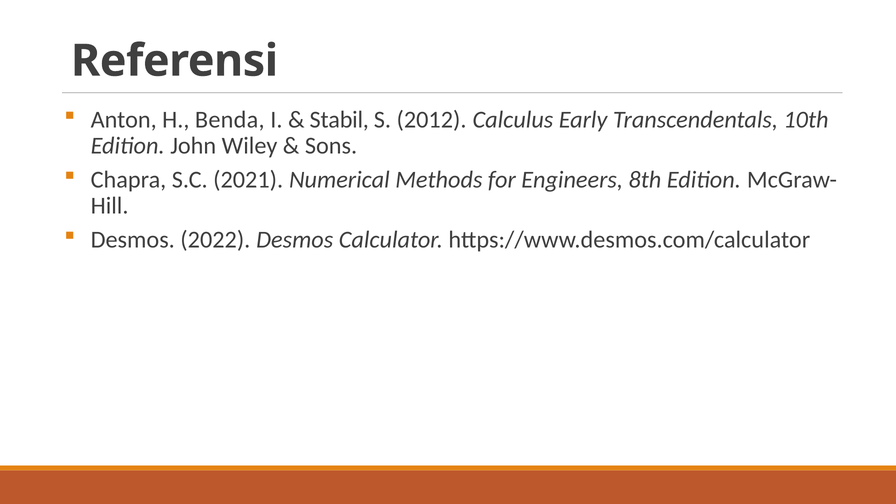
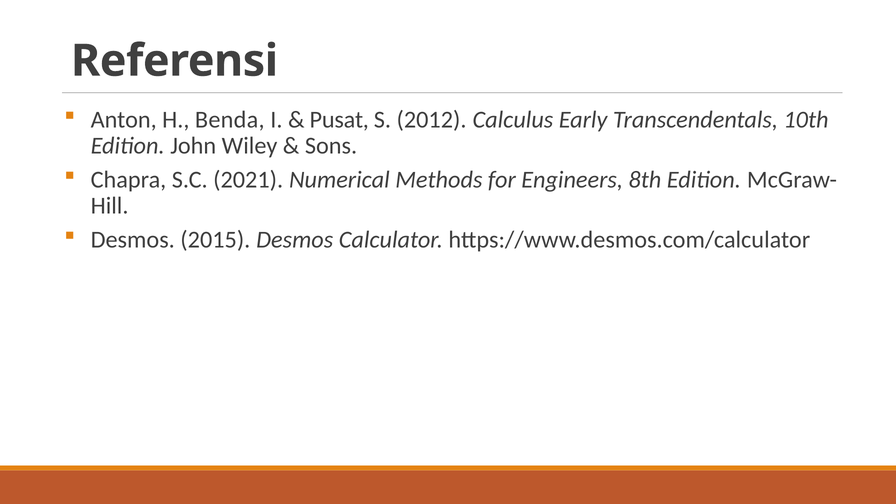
Stabil: Stabil -> Pusat (339, 120)
2022: 2022 -> 2015 (215, 240)
